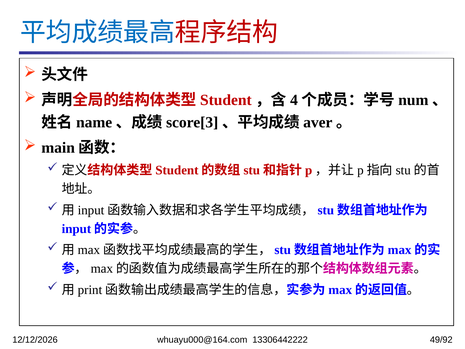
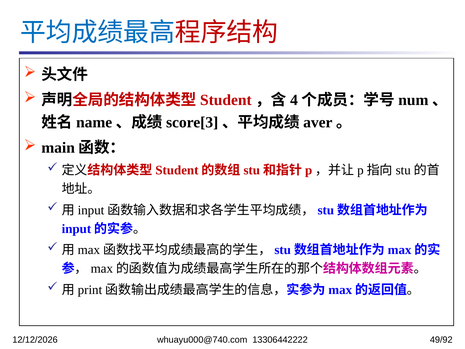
whuayu000@164.com: whuayu000@164.com -> whuayu000@740.com (202, 340)
